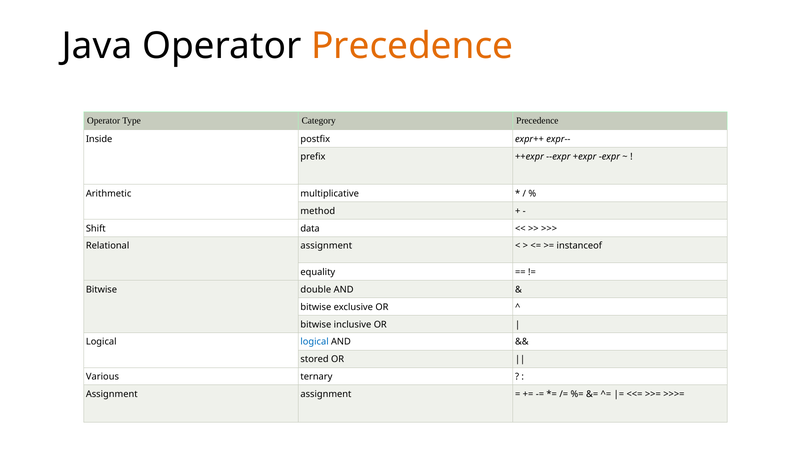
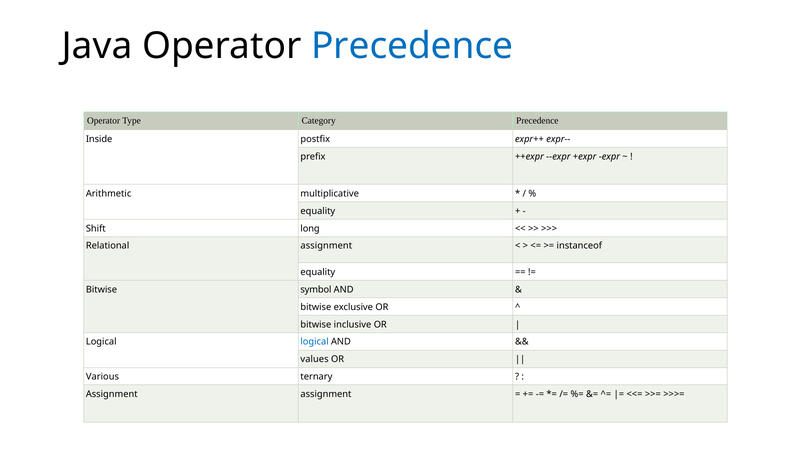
Precedence colour: orange -> blue (412, 46)
method: method -> equality (318, 211)
data: data -> long (310, 228)
double: double -> symbol (316, 289)
stored: stored -> values (315, 359)
